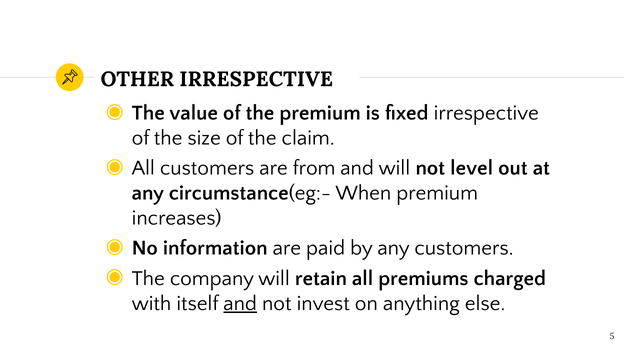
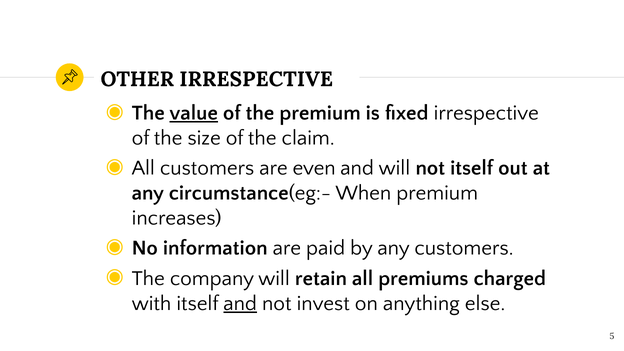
value underline: none -> present (194, 113)
from: from -> even (314, 168)
not level: level -> itself (472, 168)
